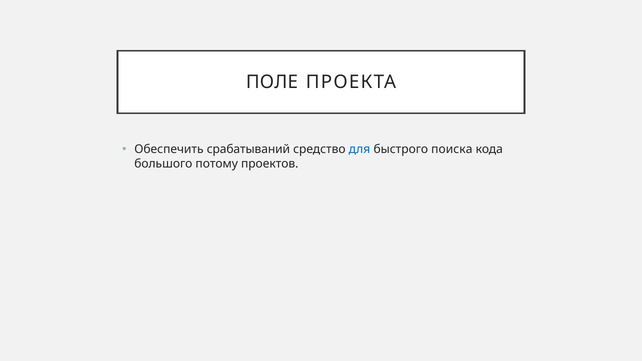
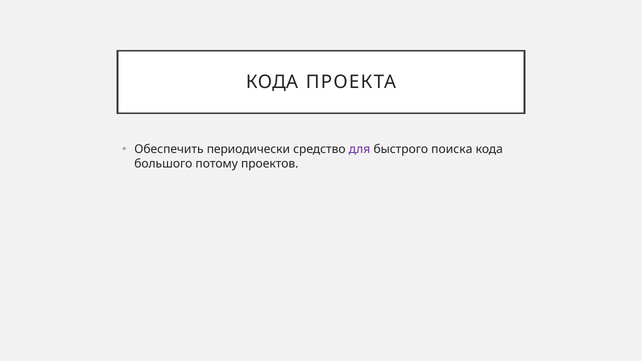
ПОЛЕ: ПОЛЕ -> КОДА (272, 82)
срабатываний: срабатываний -> периодически (248, 149)
для colour: blue -> purple (359, 149)
